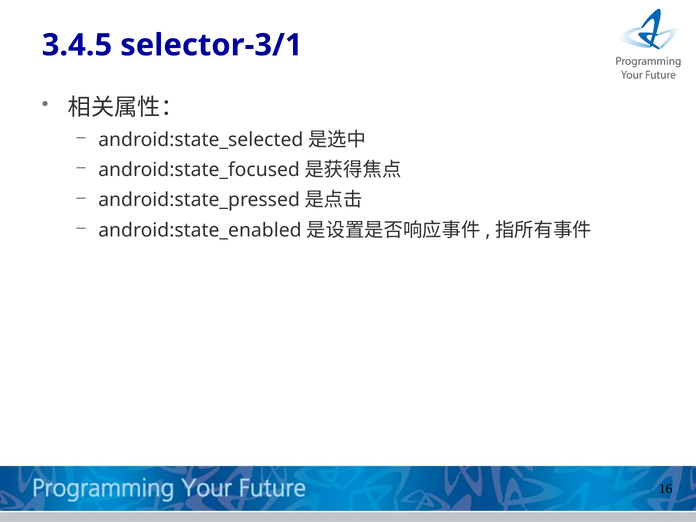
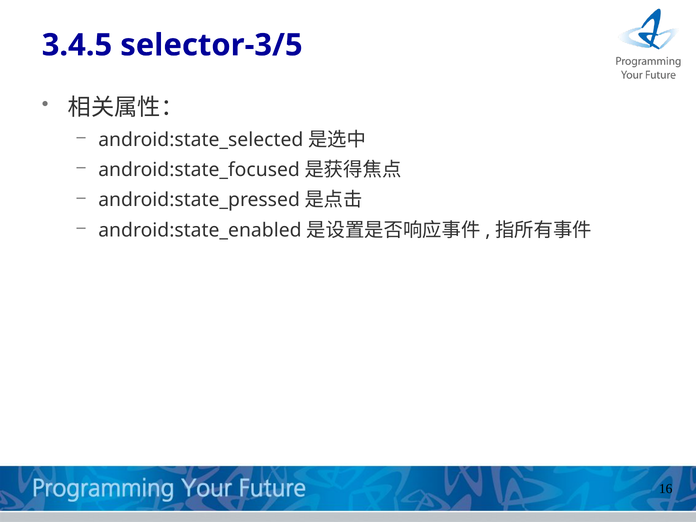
selector-3/1: selector-3/1 -> selector-3/5 (211, 45)
